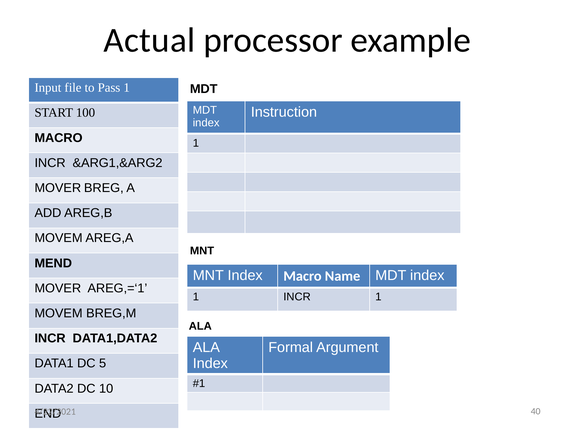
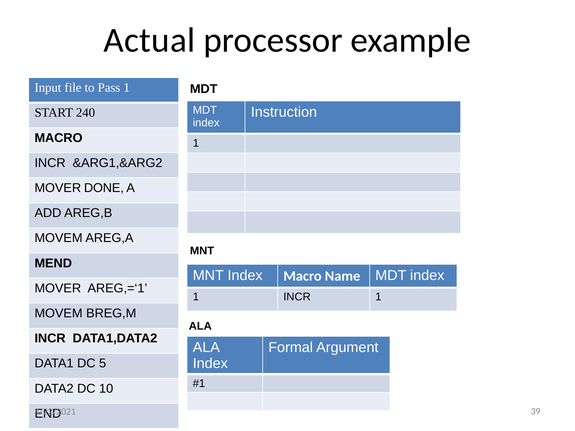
100: 100 -> 240 (86, 113)
BREG: BREG -> DONE (104, 188)
40: 40 -> 39 (536, 412)
